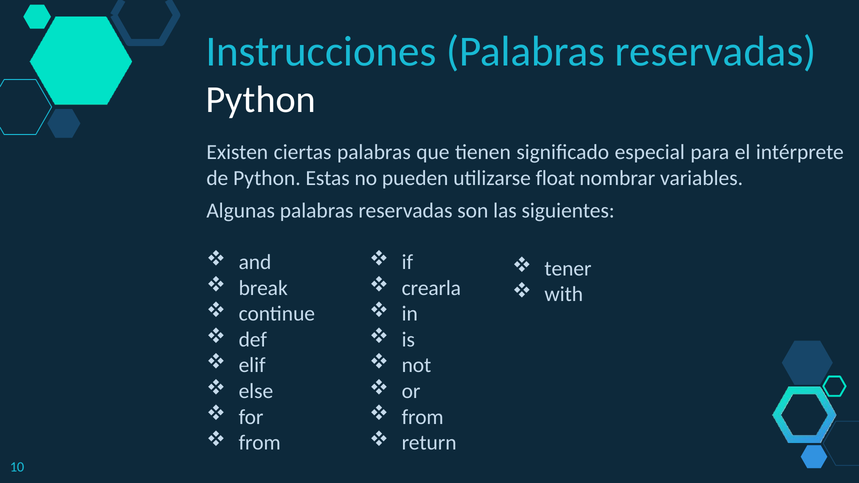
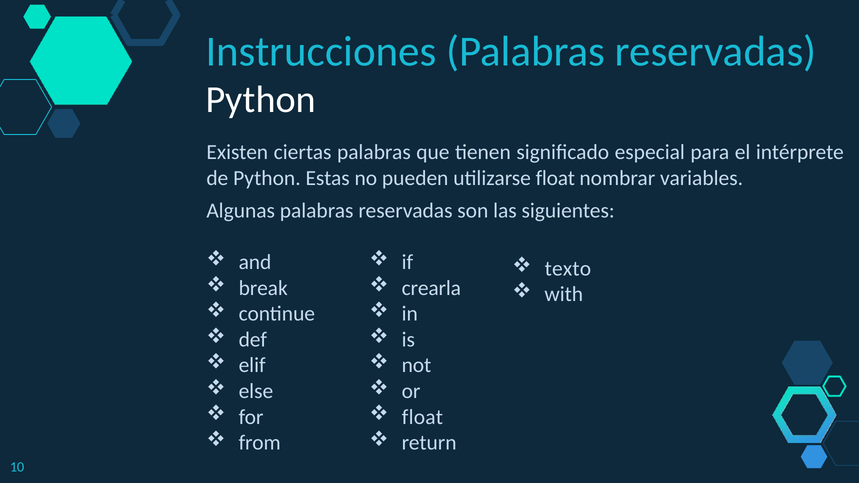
tener: tener -> texto (568, 269)
from: from -> float (422, 417)
